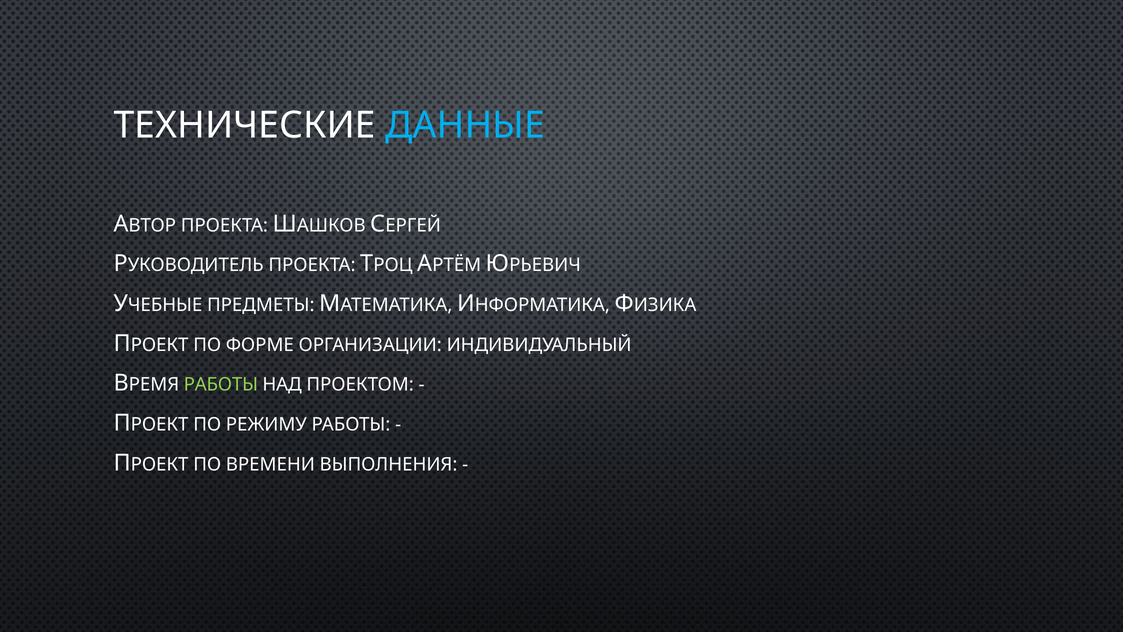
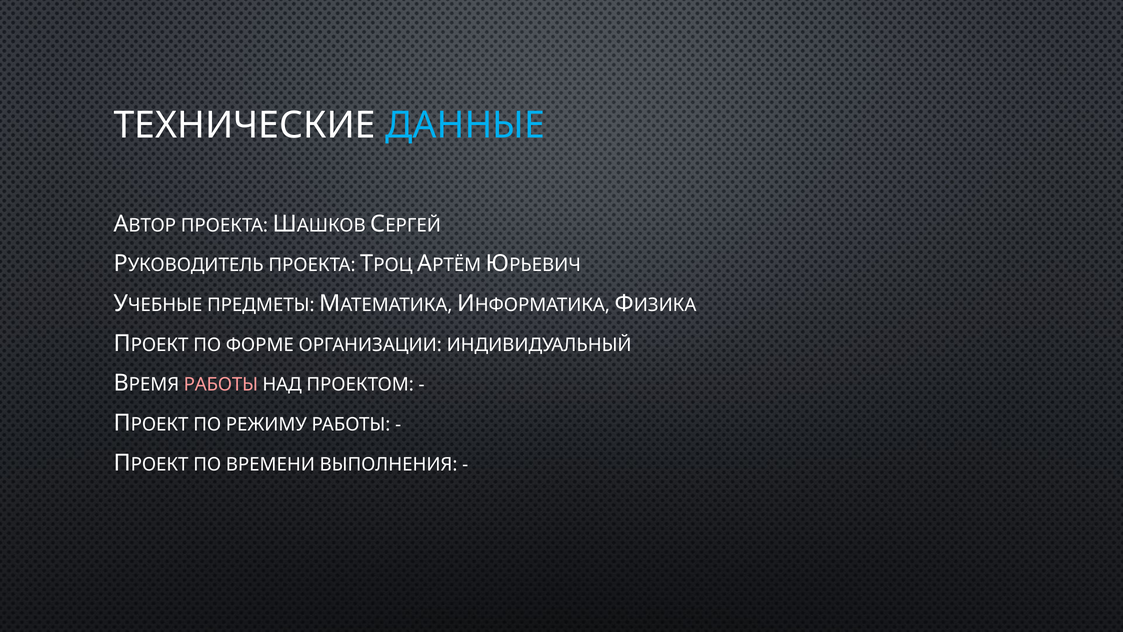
РАБОТЫ colour: light green -> pink (221, 385)
